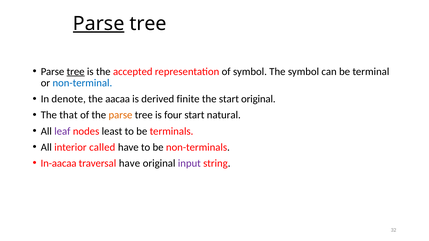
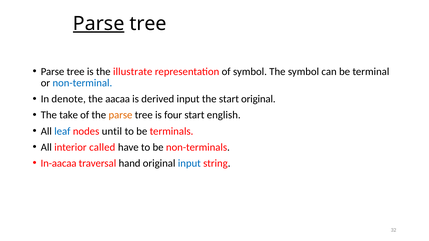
tree underline: present -> none (76, 72)
accepted: accepted -> illustrate (133, 72)
derived finite: finite -> input (188, 99)
that: that -> take (69, 115)
natural: natural -> english (224, 115)
leaf colour: purple -> blue (62, 131)
least: least -> until (112, 131)
traversal have: have -> hand (130, 163)
input colour: purple -> blue (189, 163)
